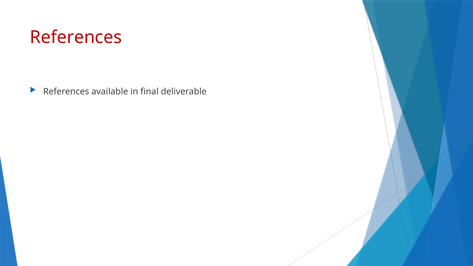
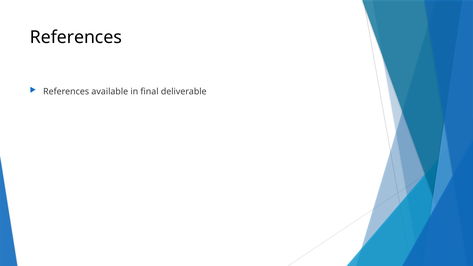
References colour: red -> black (76, 37)
